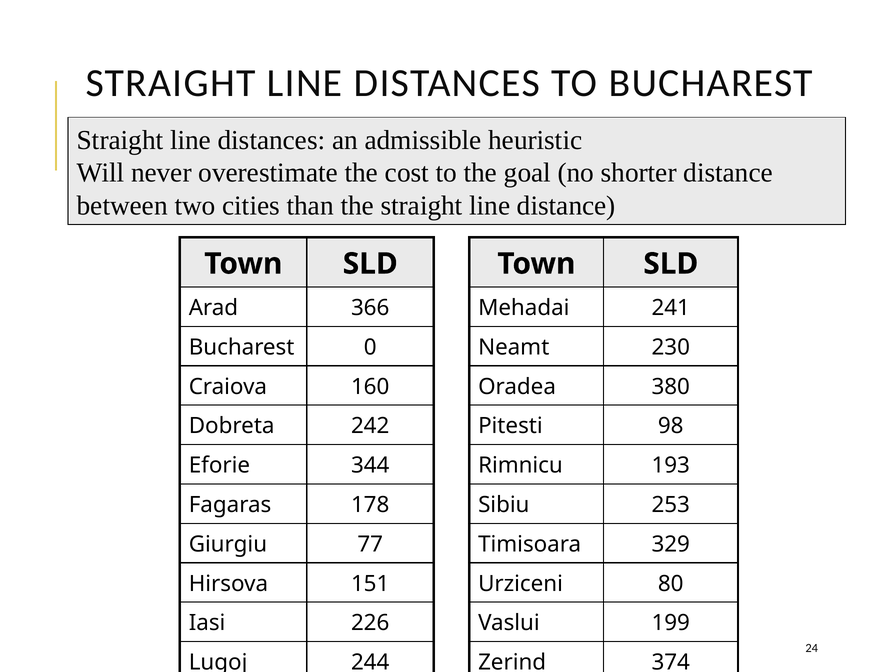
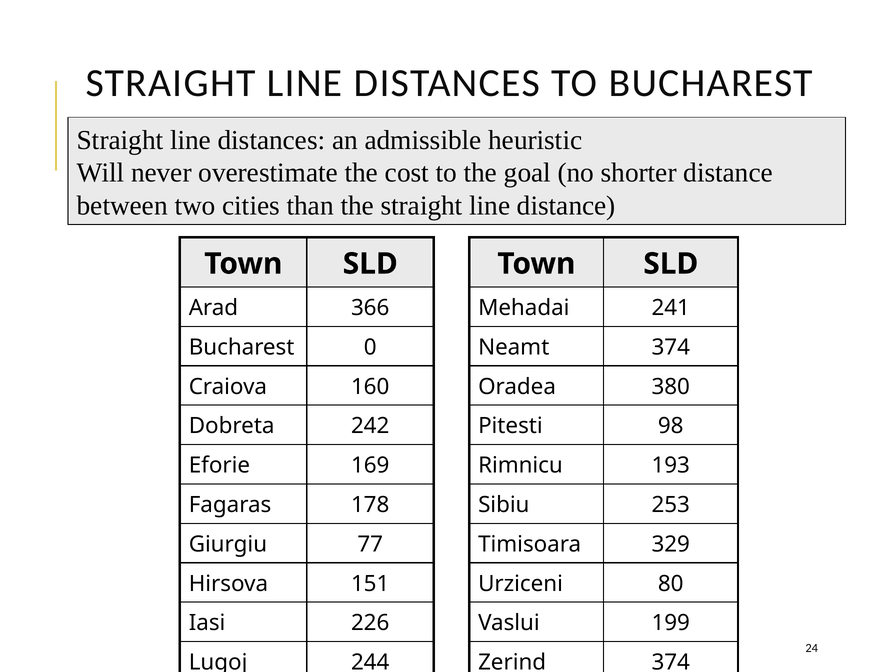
Neamt 230: 230 -> 374 (671, 347)
344: 344 -> 169 (370, 465)
